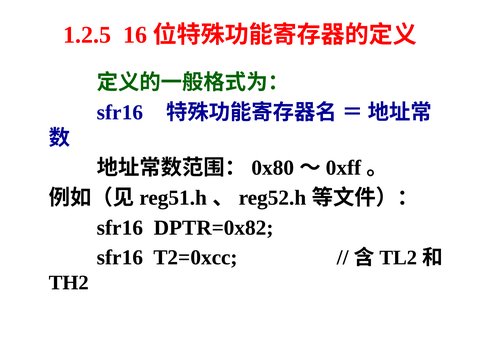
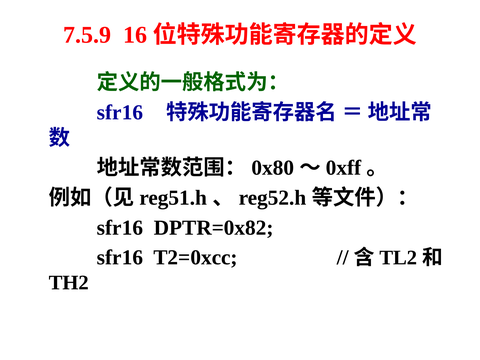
1.2.5: 1.2.5 -> 7.5.9 (87, 35)
